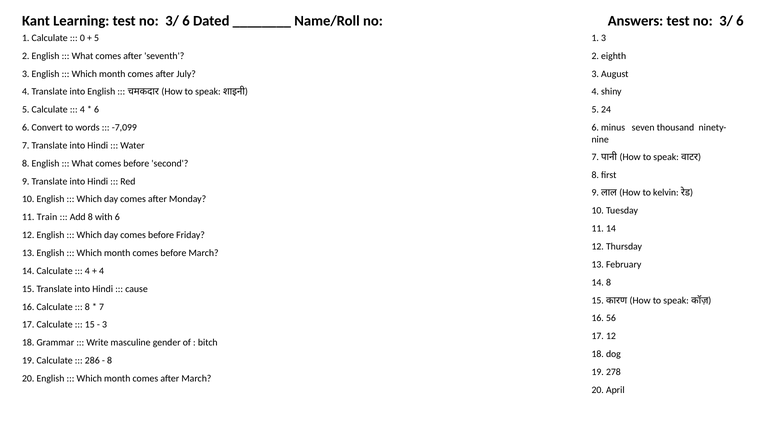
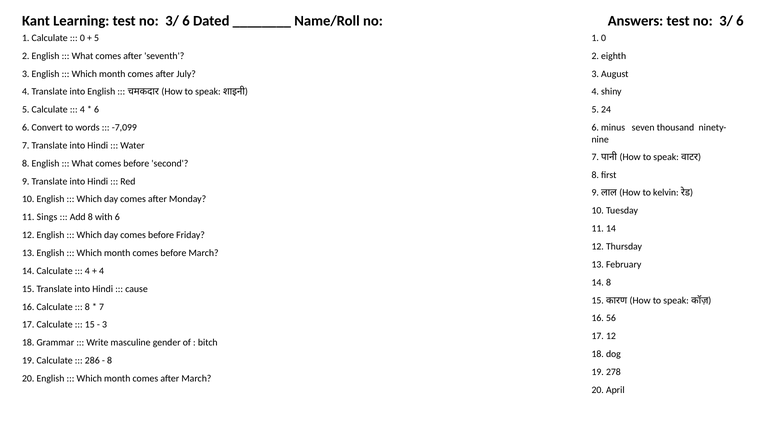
1 3: 3 -> 0 (604, 38)
Train: Train -> Sings (47, 217)
